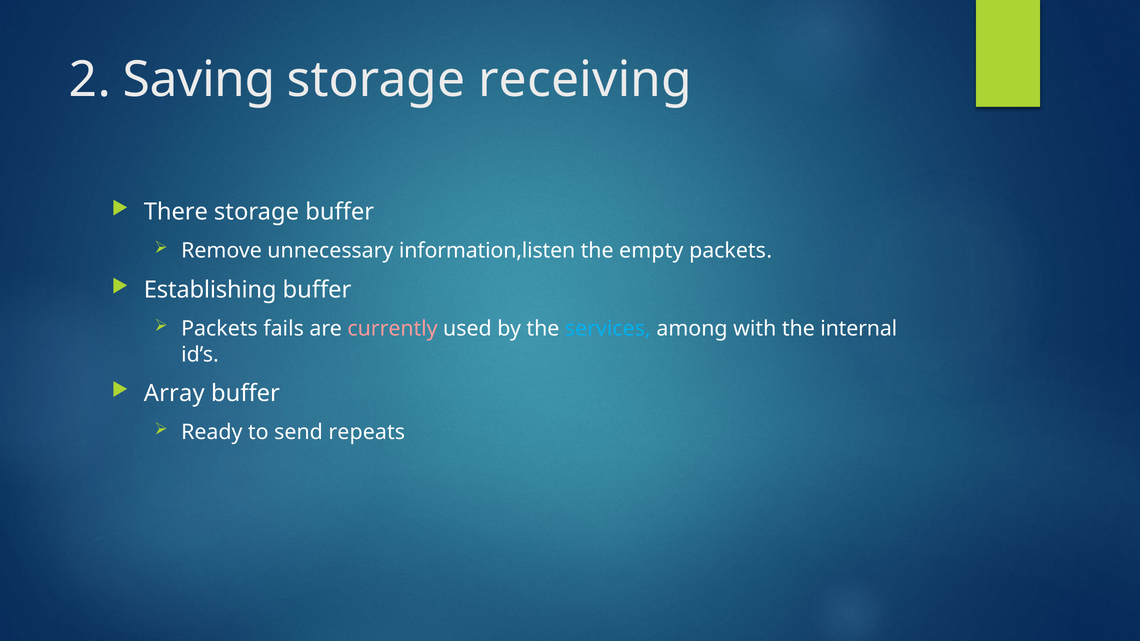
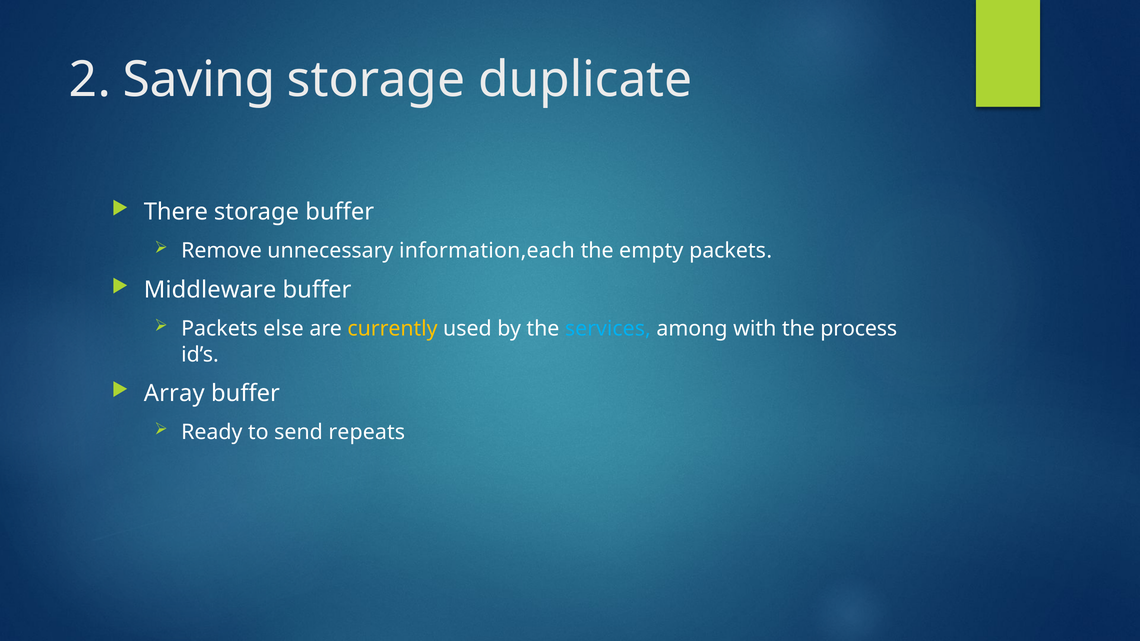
receiving: receiving -> duplicate (585, 80)
information,listen: information,listen -> information,each (487, 251)
Establishing: Establishing -> Middleware (210, 290)
fails: fails -> else (283, 329)
currently colour: pink -> yellow (393, 329)
internal: internal -> process (859, 329)
